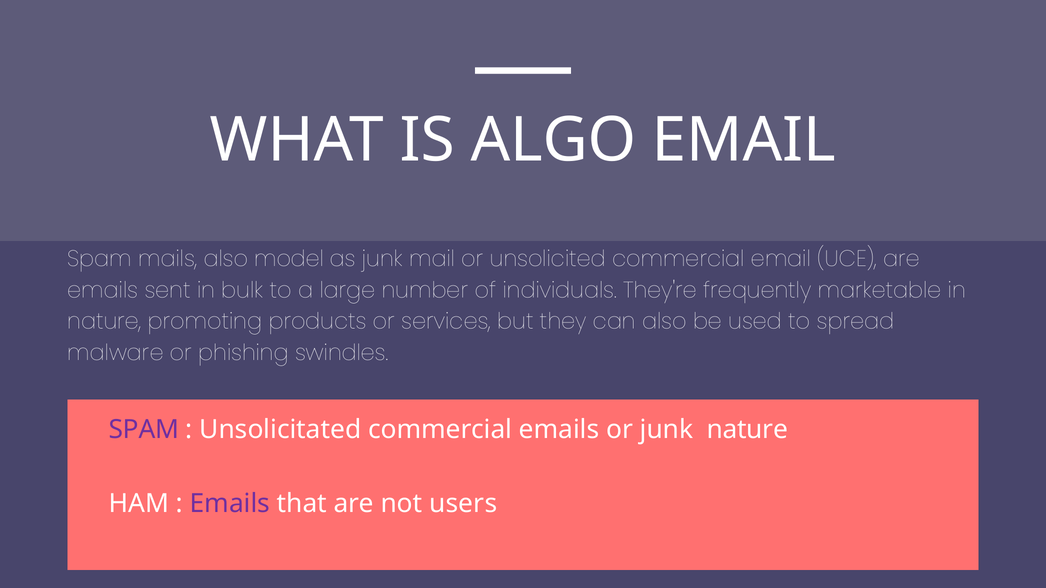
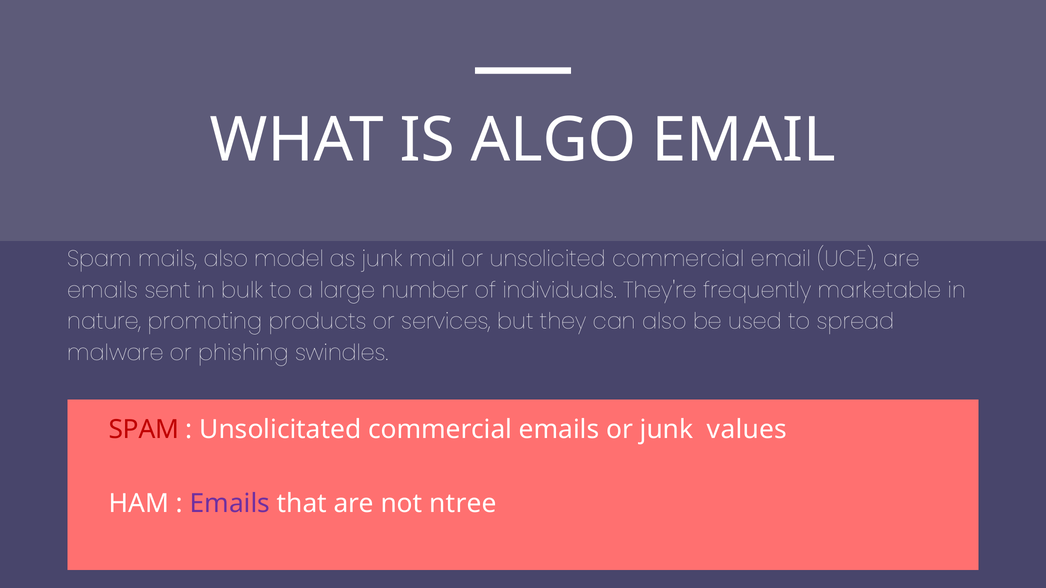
SPAM colour: purple -> red (144, 430)
junk nature: nature -> values (747, 430)
users: users -> ntree (463, 504)
